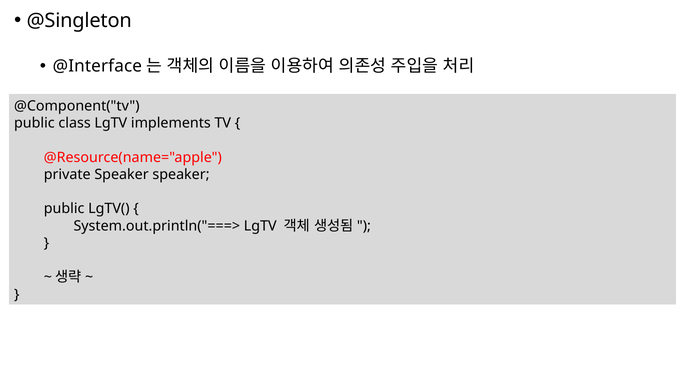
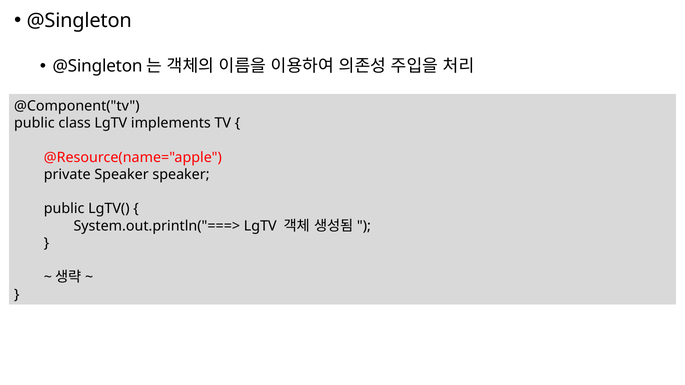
@Interface: @Interface -> @Singleton (98, 66)
